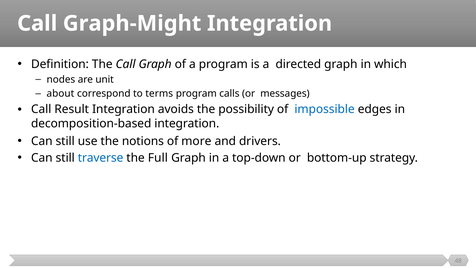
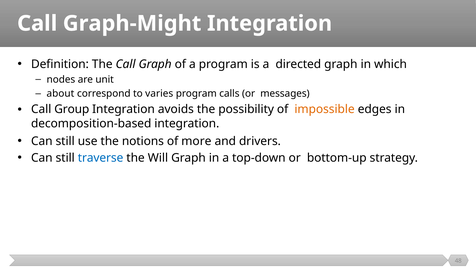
terms: terms -> varies (159, 94)
Result: Result -> Group (72, 109)
impossible colour: blue -> orange (325, 109)
Full: Full -> Will (158, 158)
